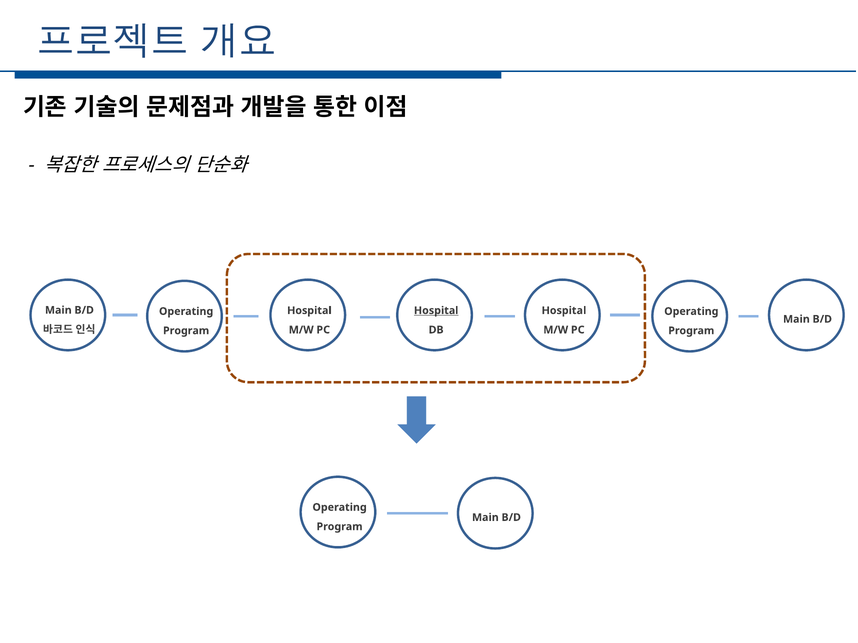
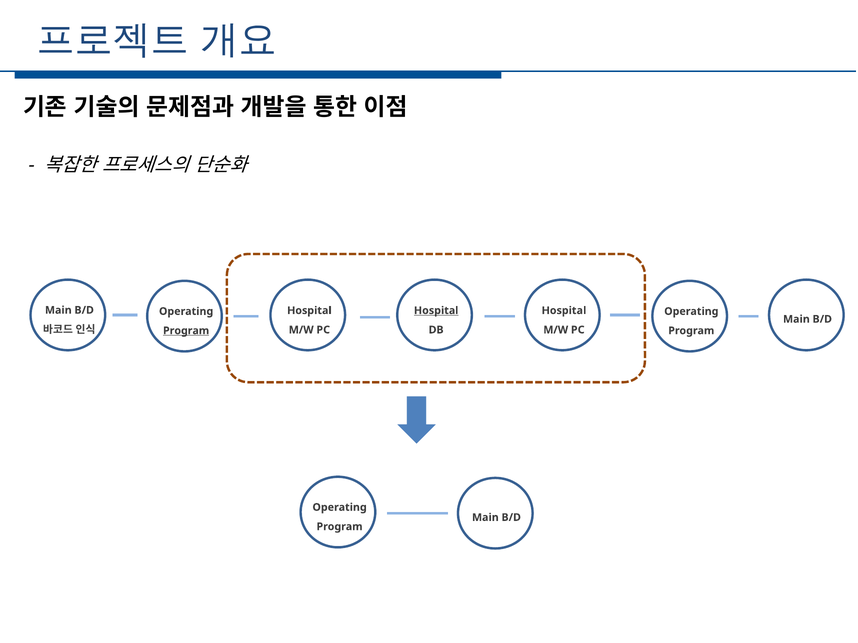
Program underline: none -> present (186, 331)
